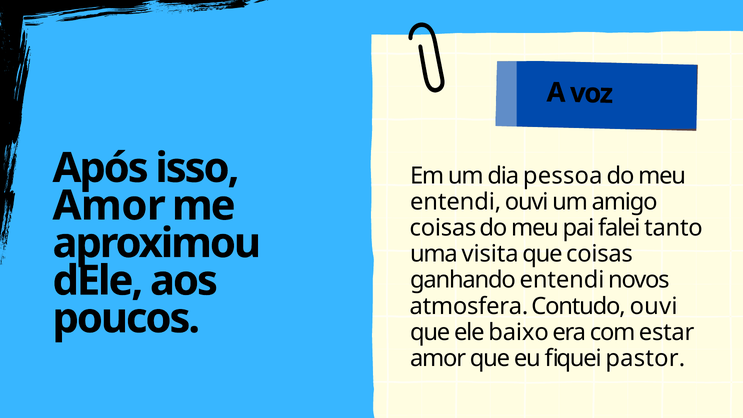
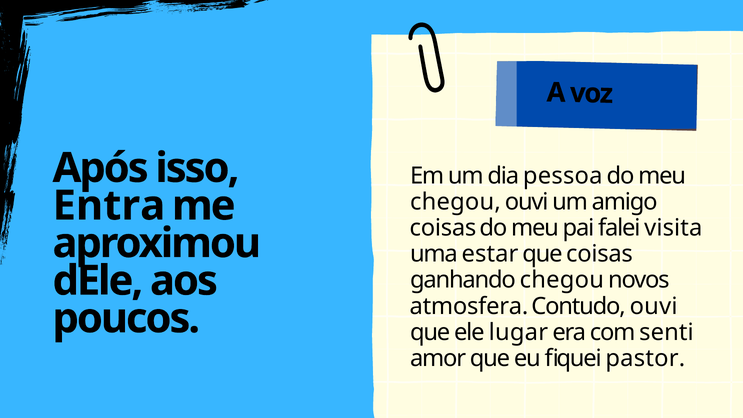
entendi: entendi -> chegou (455, 202)
Amor: Amor -> Entra (109, 206)
tanto: tanto -> visita (673, 228)
visita: visita -> estar (490, 254)
ganhando entendi: entendi -> chegou (562, 280)
baixo: baixo -> lugar (518, 332)
estar: estar -> senti (666, 332)
